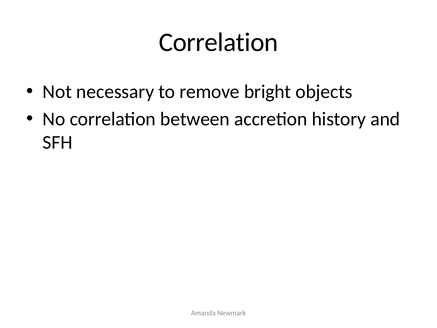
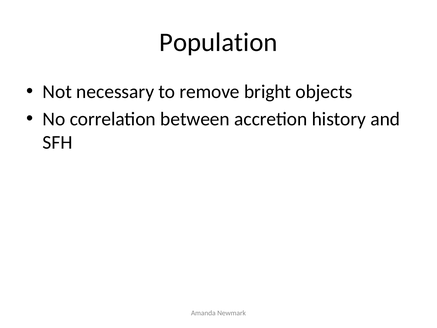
Correlation: Correlation -> Population (218, 42)
